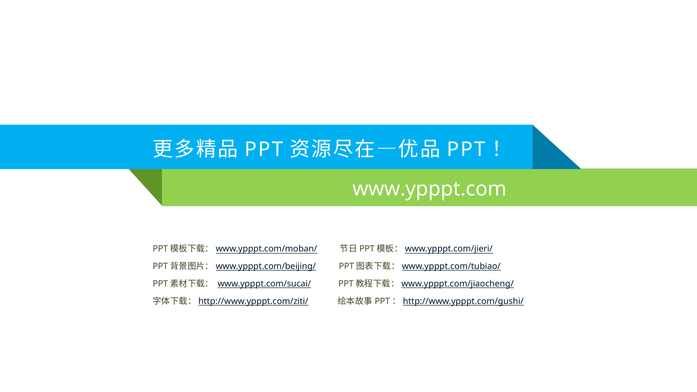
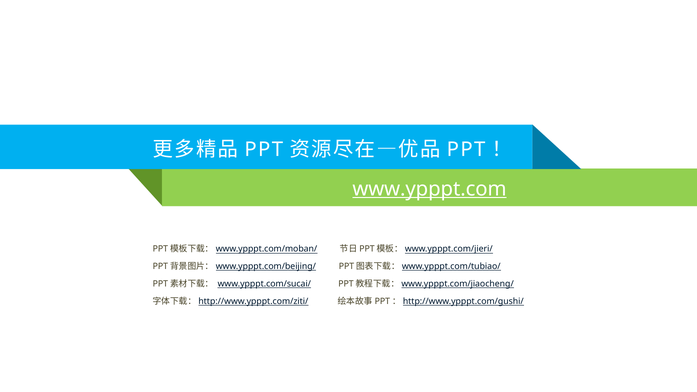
www.ypppt.com underline: none -> present (429, 189)
